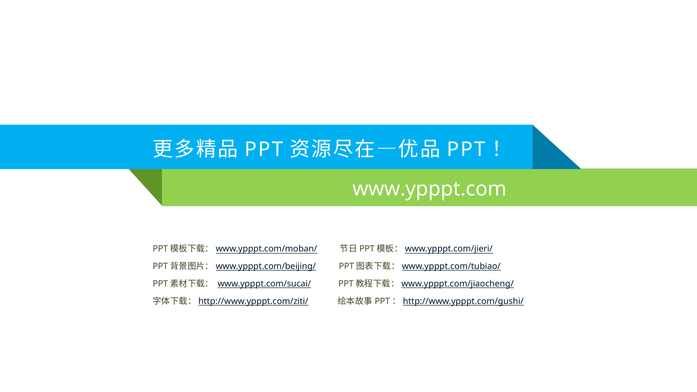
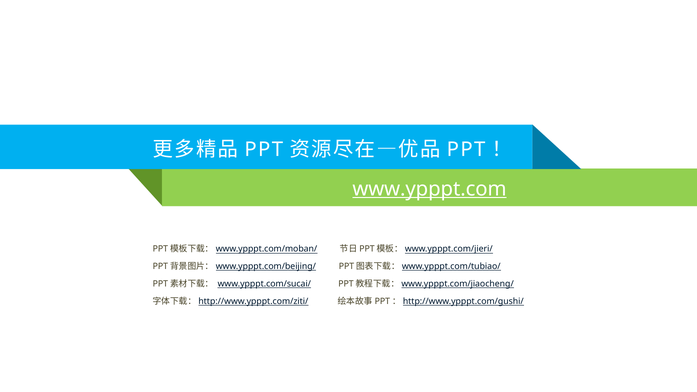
www.ypppt.com underline: none -> present (429, 189)
